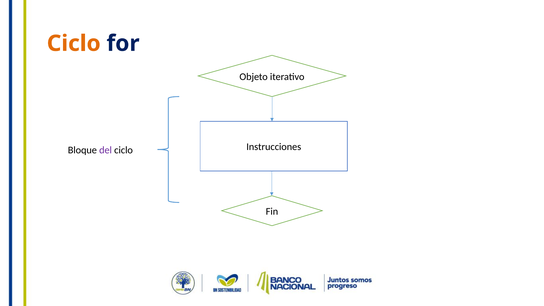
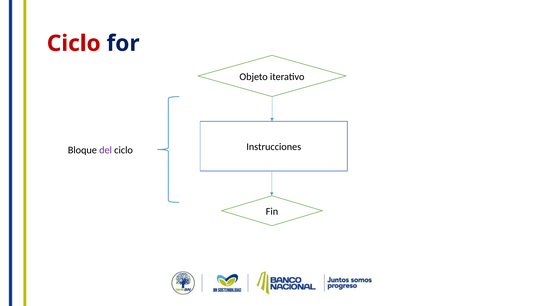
Ciclo colour: orange -> red (74, 43)
